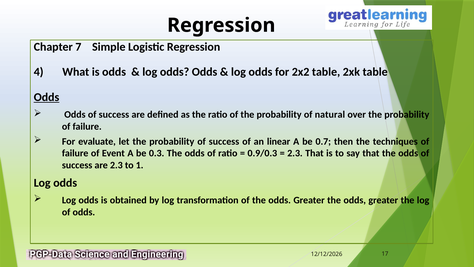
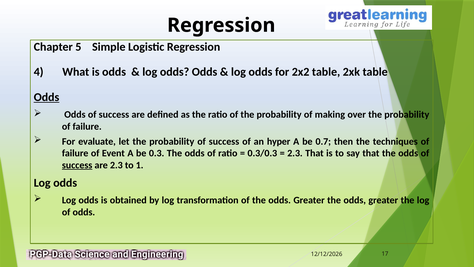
7: 7 -> 5 (78, 47)
natural: natural -> making (330, 115)
linear: linear -> hyper (279, 141)
0.9/0.3: 0.9/0.3 -> 0.3/0.3 (262, 153)
success underline: none -> present (77, 165)
